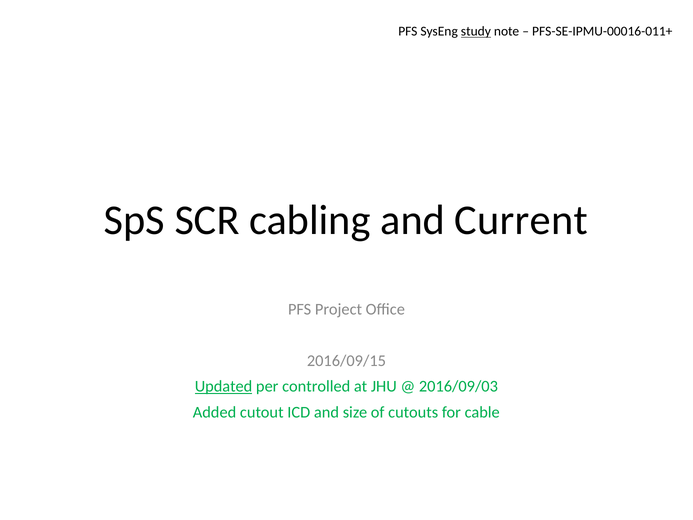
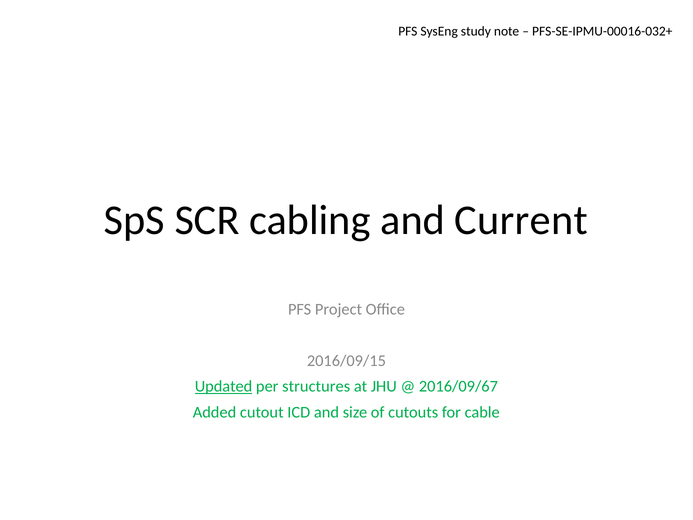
study underline: present -> none (476, 31)
PFS-SE-IPMU-00016-011+: PFS-SE-IPMU-00016-011+ -> PFS-SE-IPMU-00016-032+ (602, 31)
controlled: controlled -> structures (316, 386)
2016/09/03: 2016/09/03 -> 2016/09/67 (458, 386)
